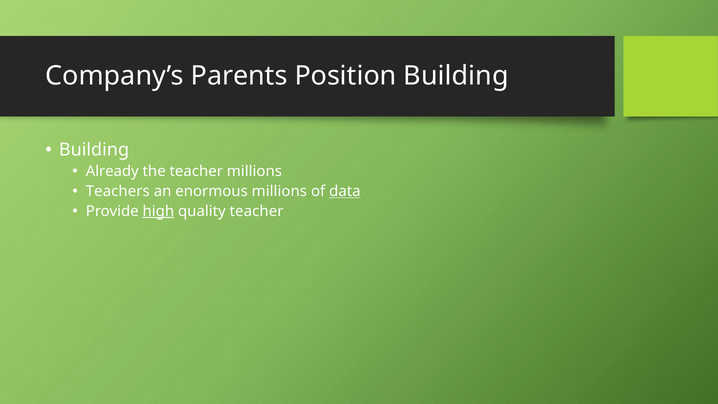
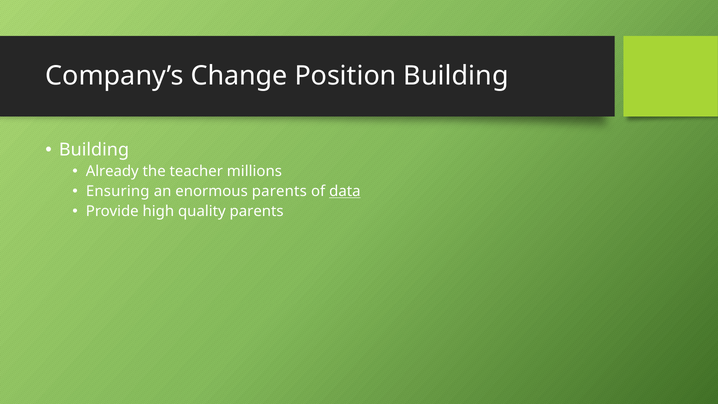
Parents: Parents -> Change (239, 76)
Teachers: Teachers -> Ensuring (118, 191)
enormous millions: millions -> parents (279, 191)
high underline: present -> none (158, 211)
quality teacher: teacher -> parents (257, 211)
